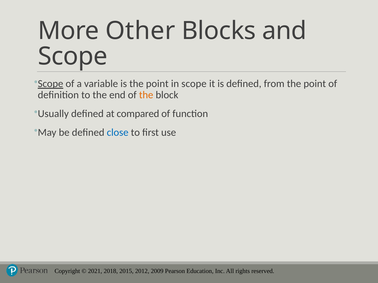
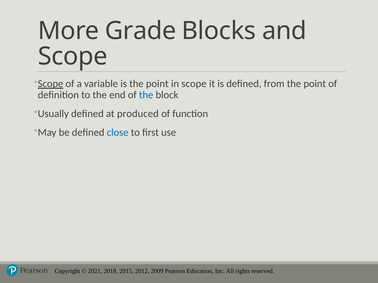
Other: Other -> Grade (141, 31)
the colour: orange -> blue (146, 95)
compared: compared -> produced (138, 114)
